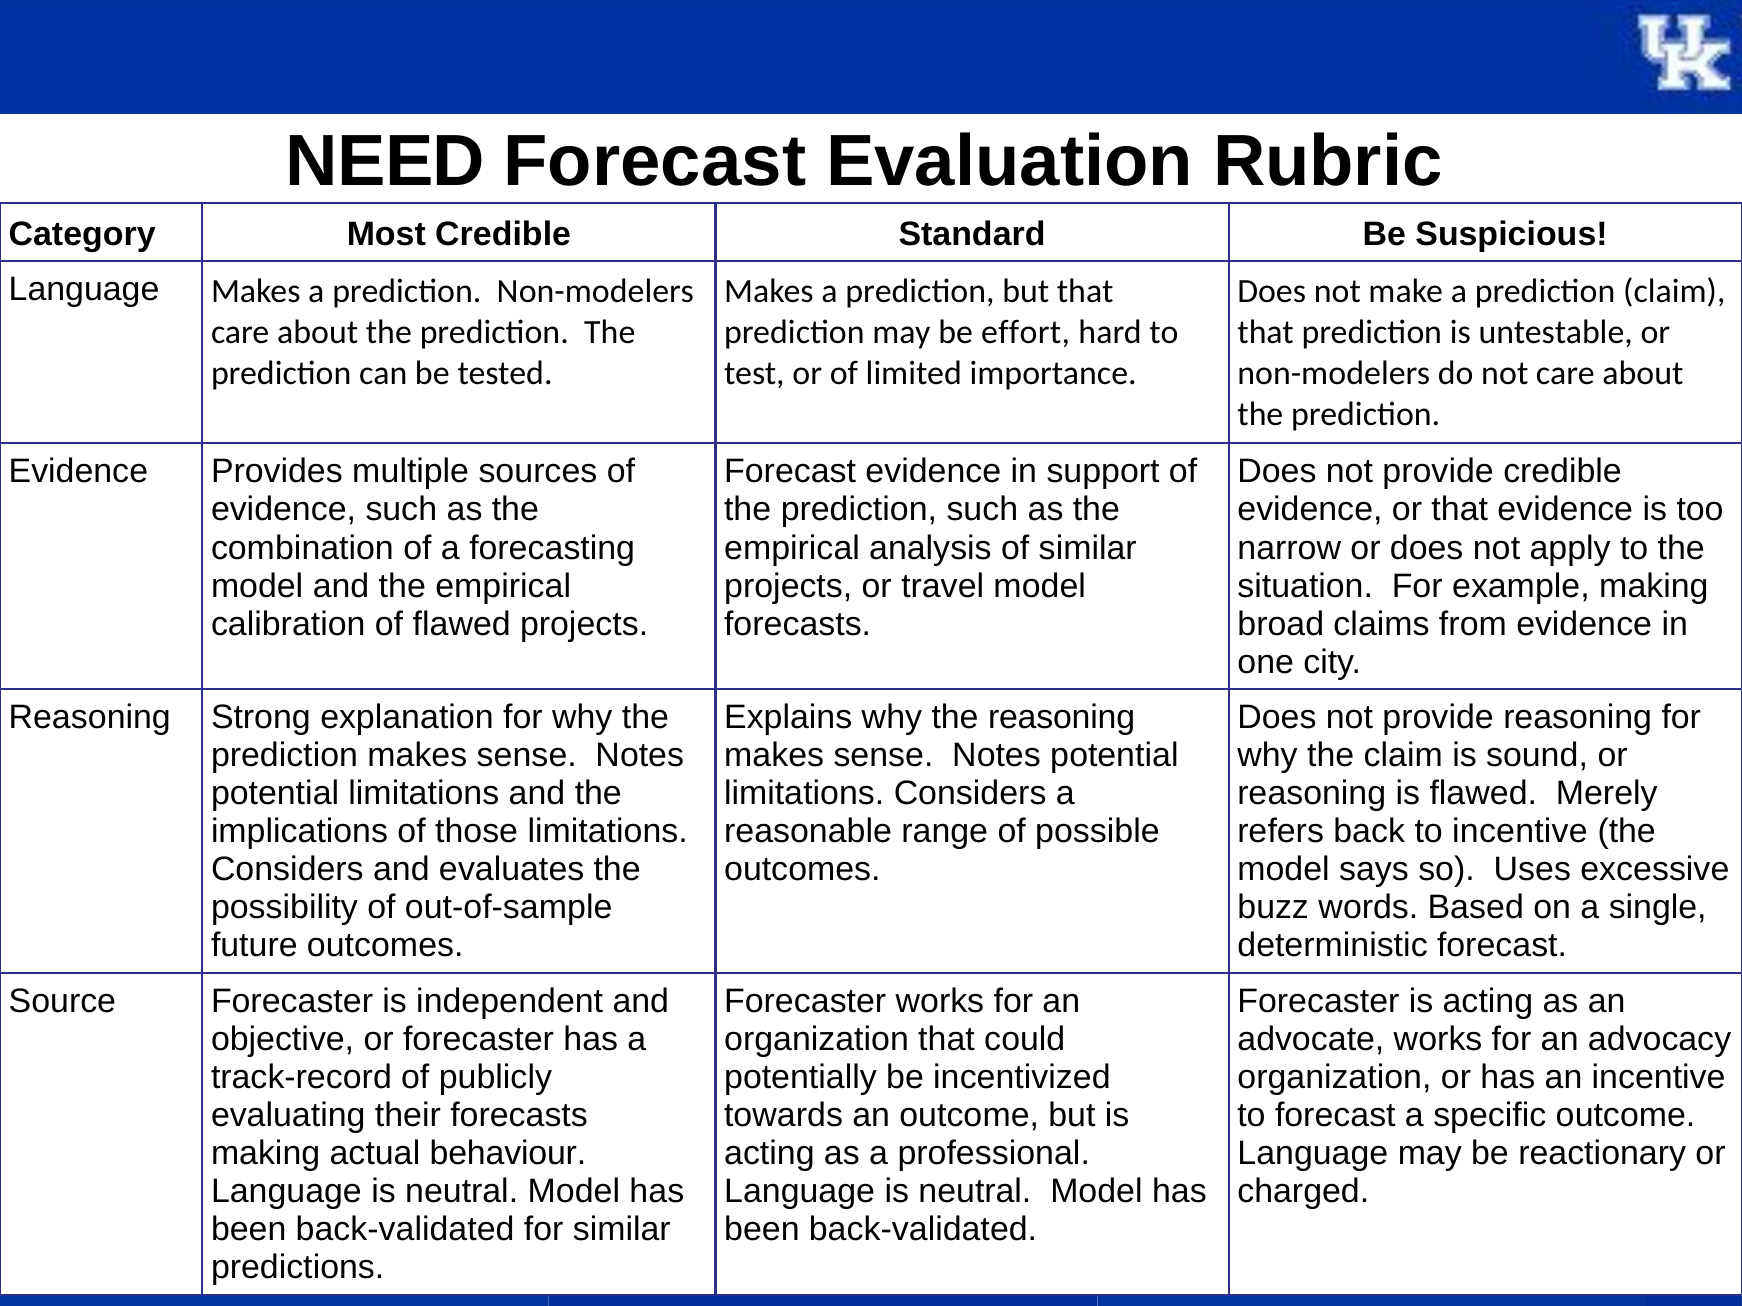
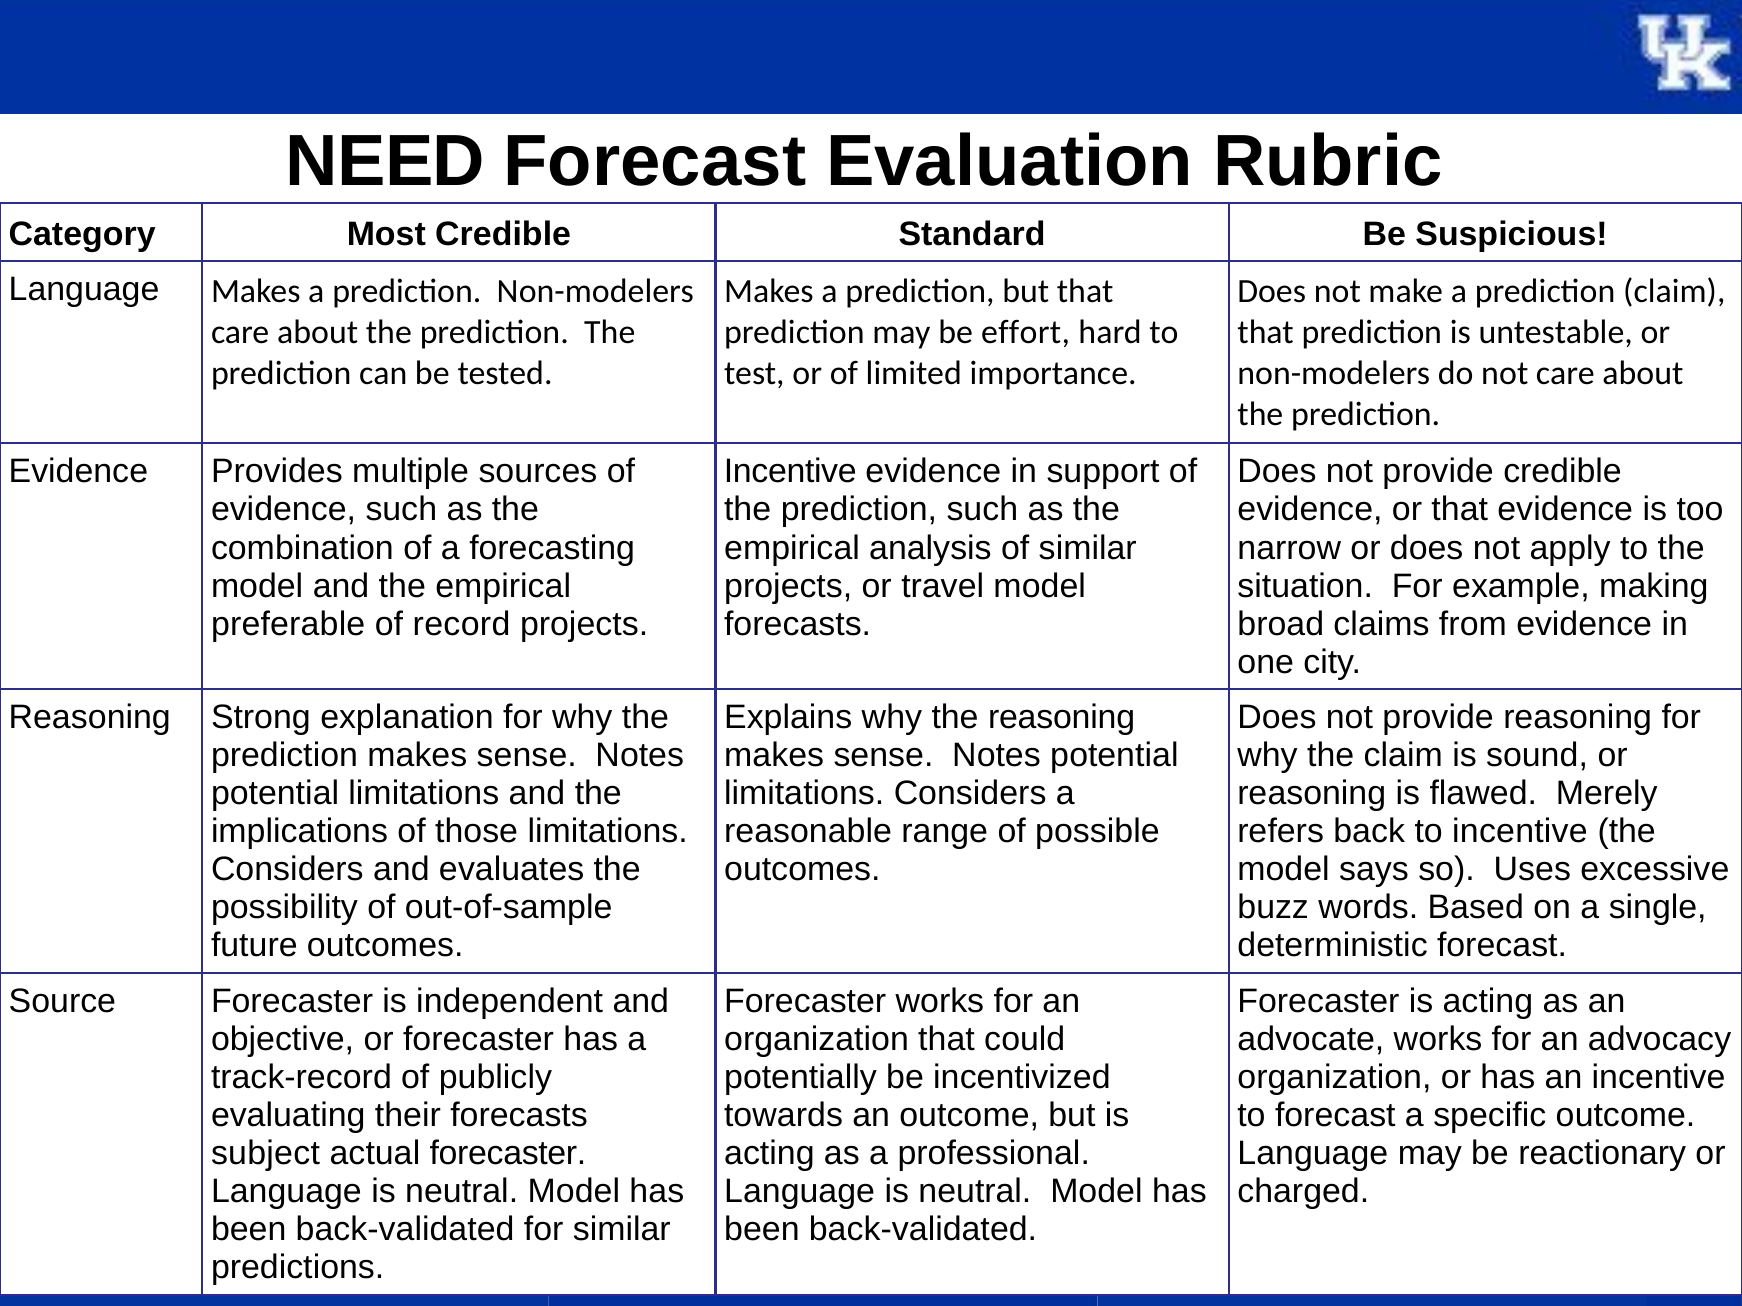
Forecast: Forecast -> Incentive (790, 472)
calibration: calibration -> preferable (288, 624)
of flawed: flawed -> record (462, 624)
making: making -> subject (265, 1154)
actual behaviour: behaviour -> forecaster (508, 1154)
